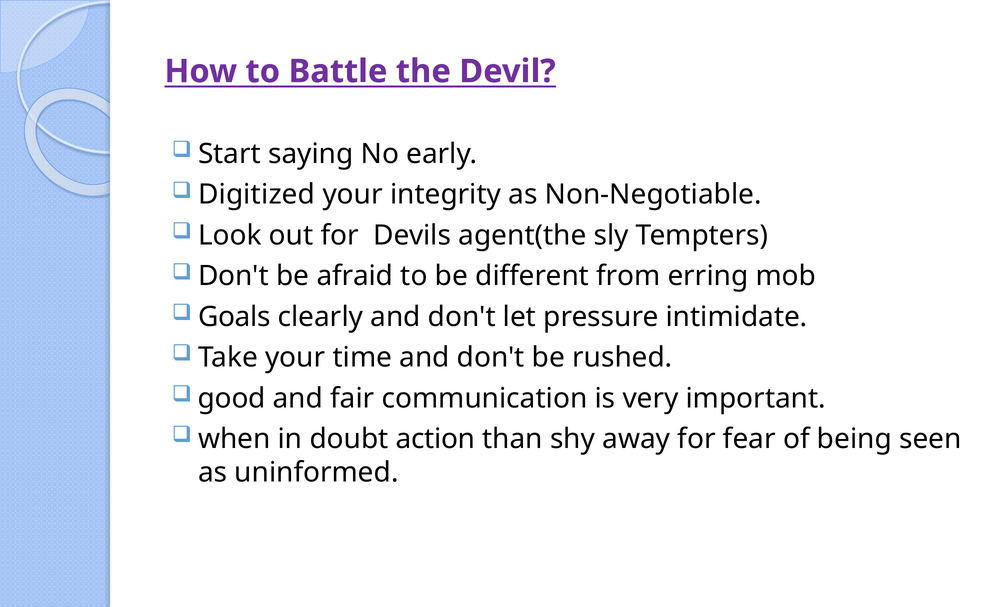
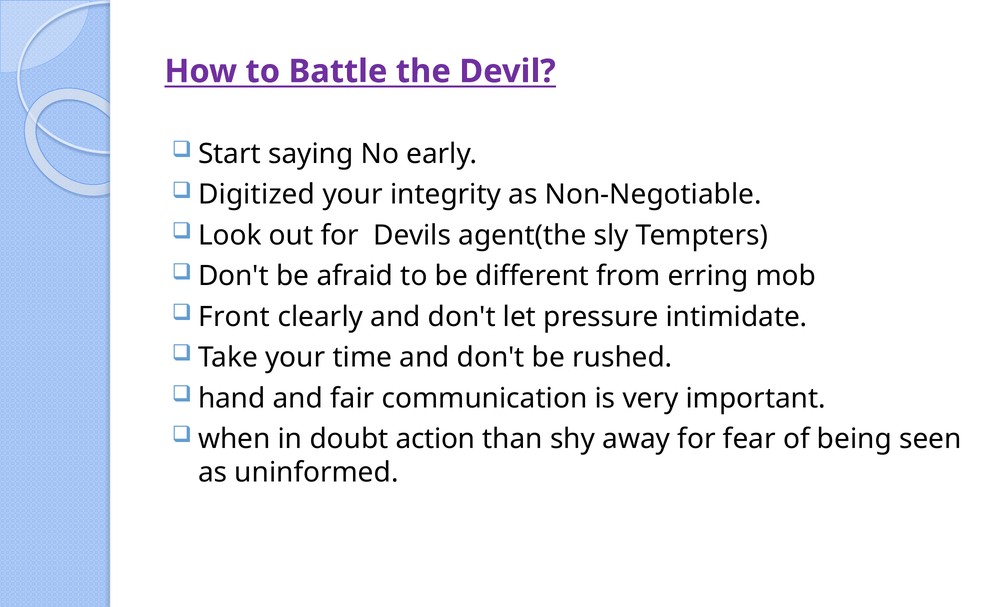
Goals: Goals -> Front (234, 317)
good: good -> hand (232, 398)
